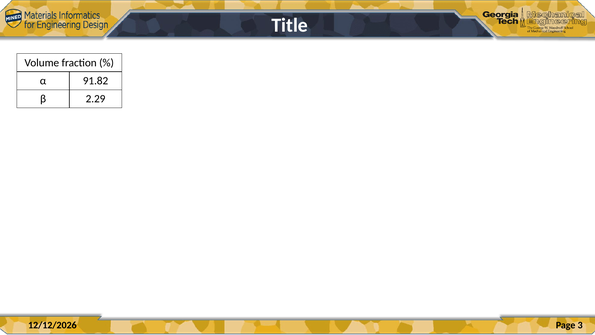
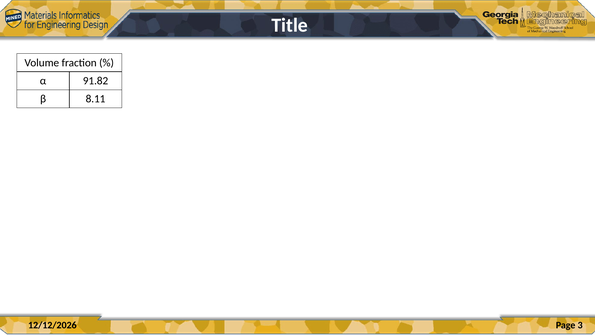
2.29: 2.29 -> 8.11 (96, 99)
